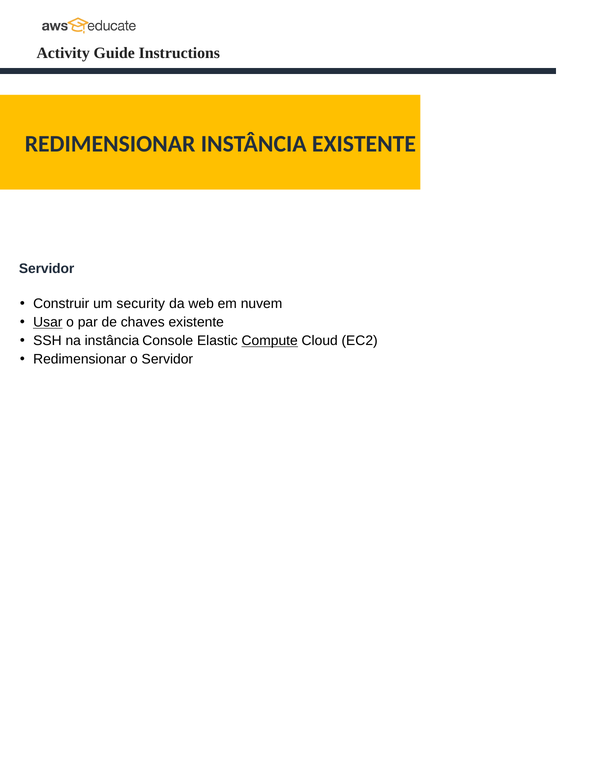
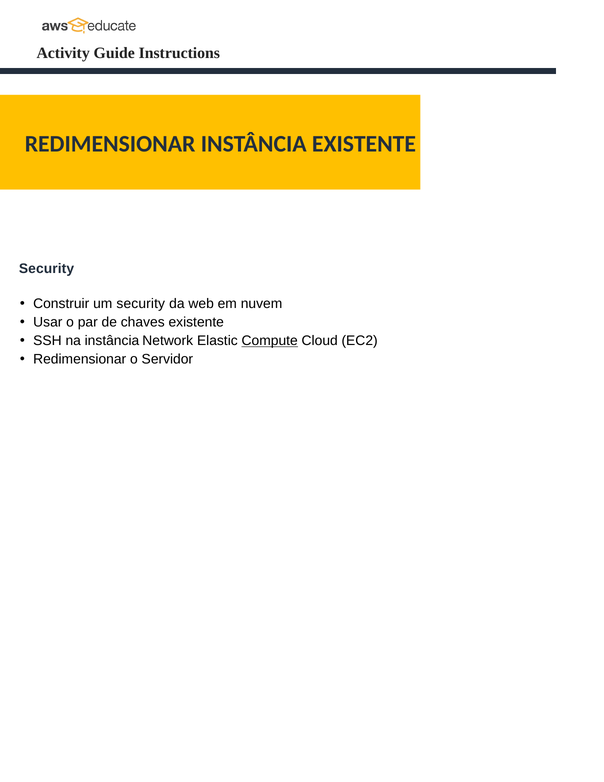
Servidor: Servidor -> Security (47, 268)
Usar underline: present -> none (48, 322)
Console: Console -> Network (168, 341)
